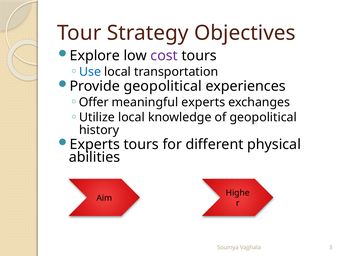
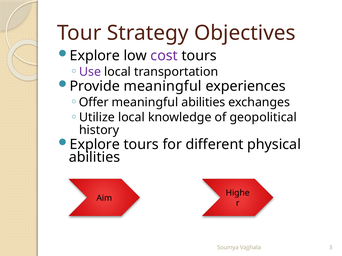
Use colour: blue -> purple (90, 72)
Provide geopolitical: geopolitical -> meaningful (163, 86)
meaningful experts: experts -> abilities (203, 102)
Experts: Experts -> Explore (95, 145)
